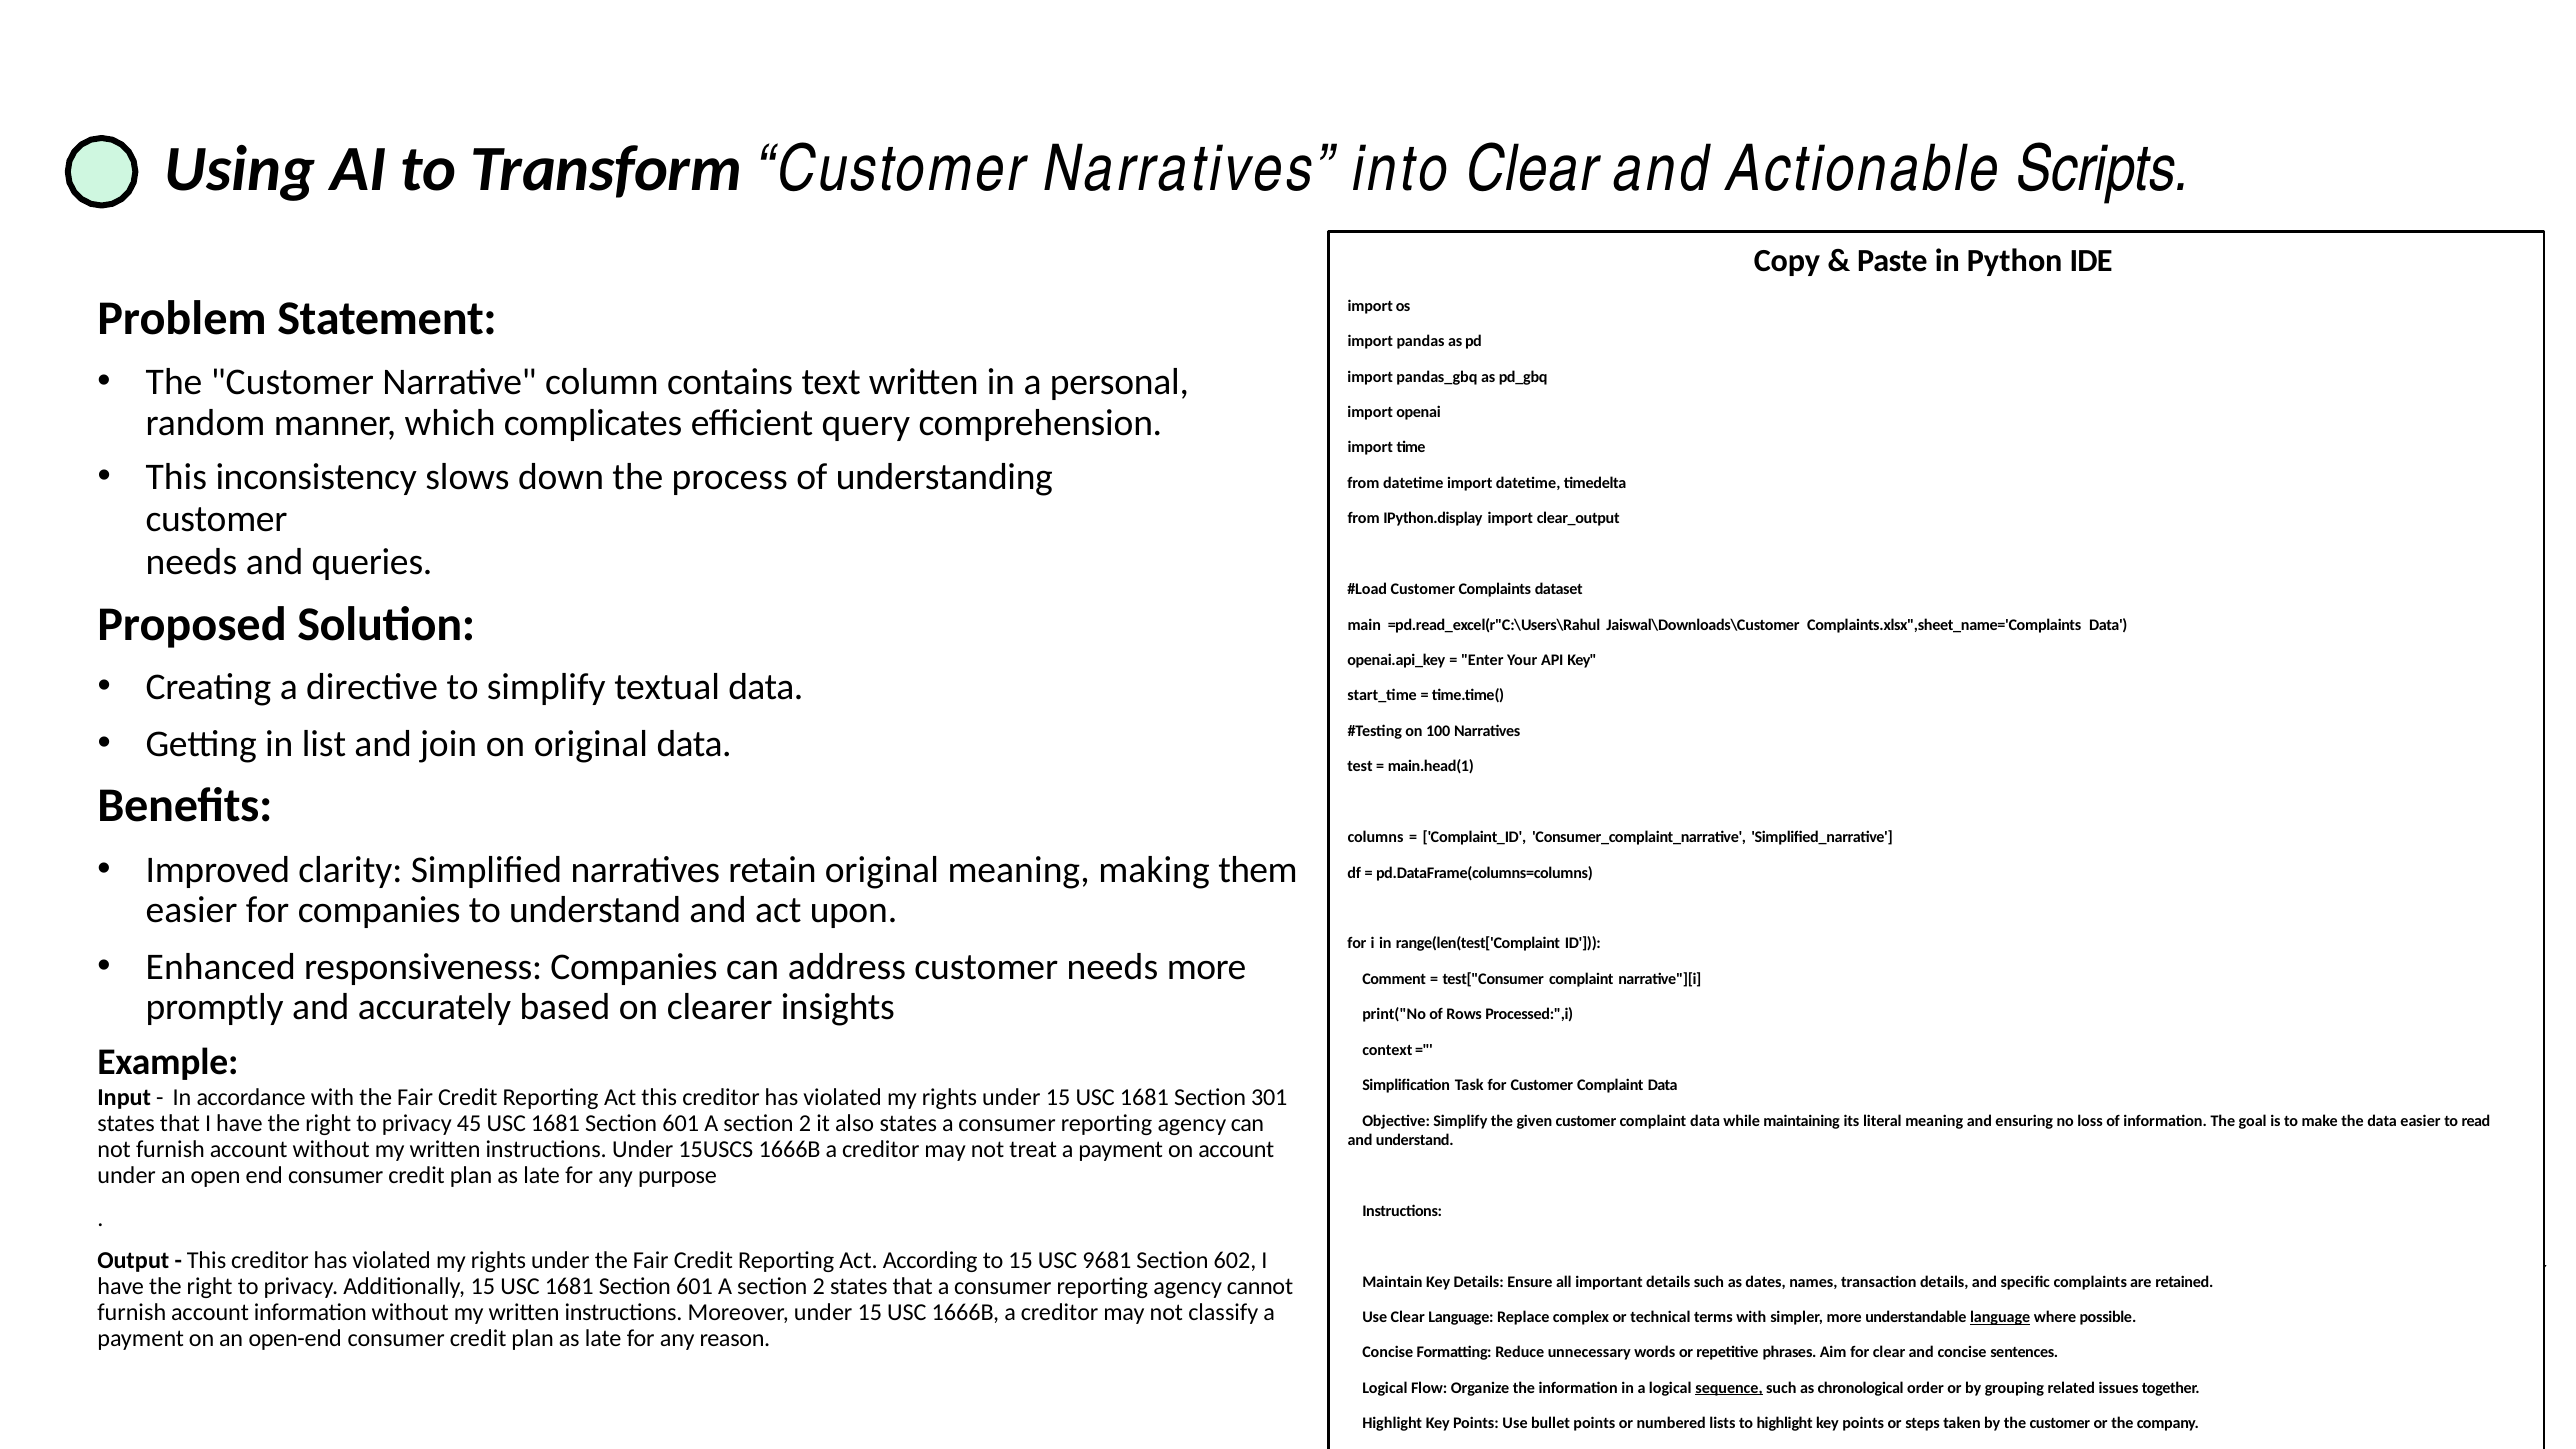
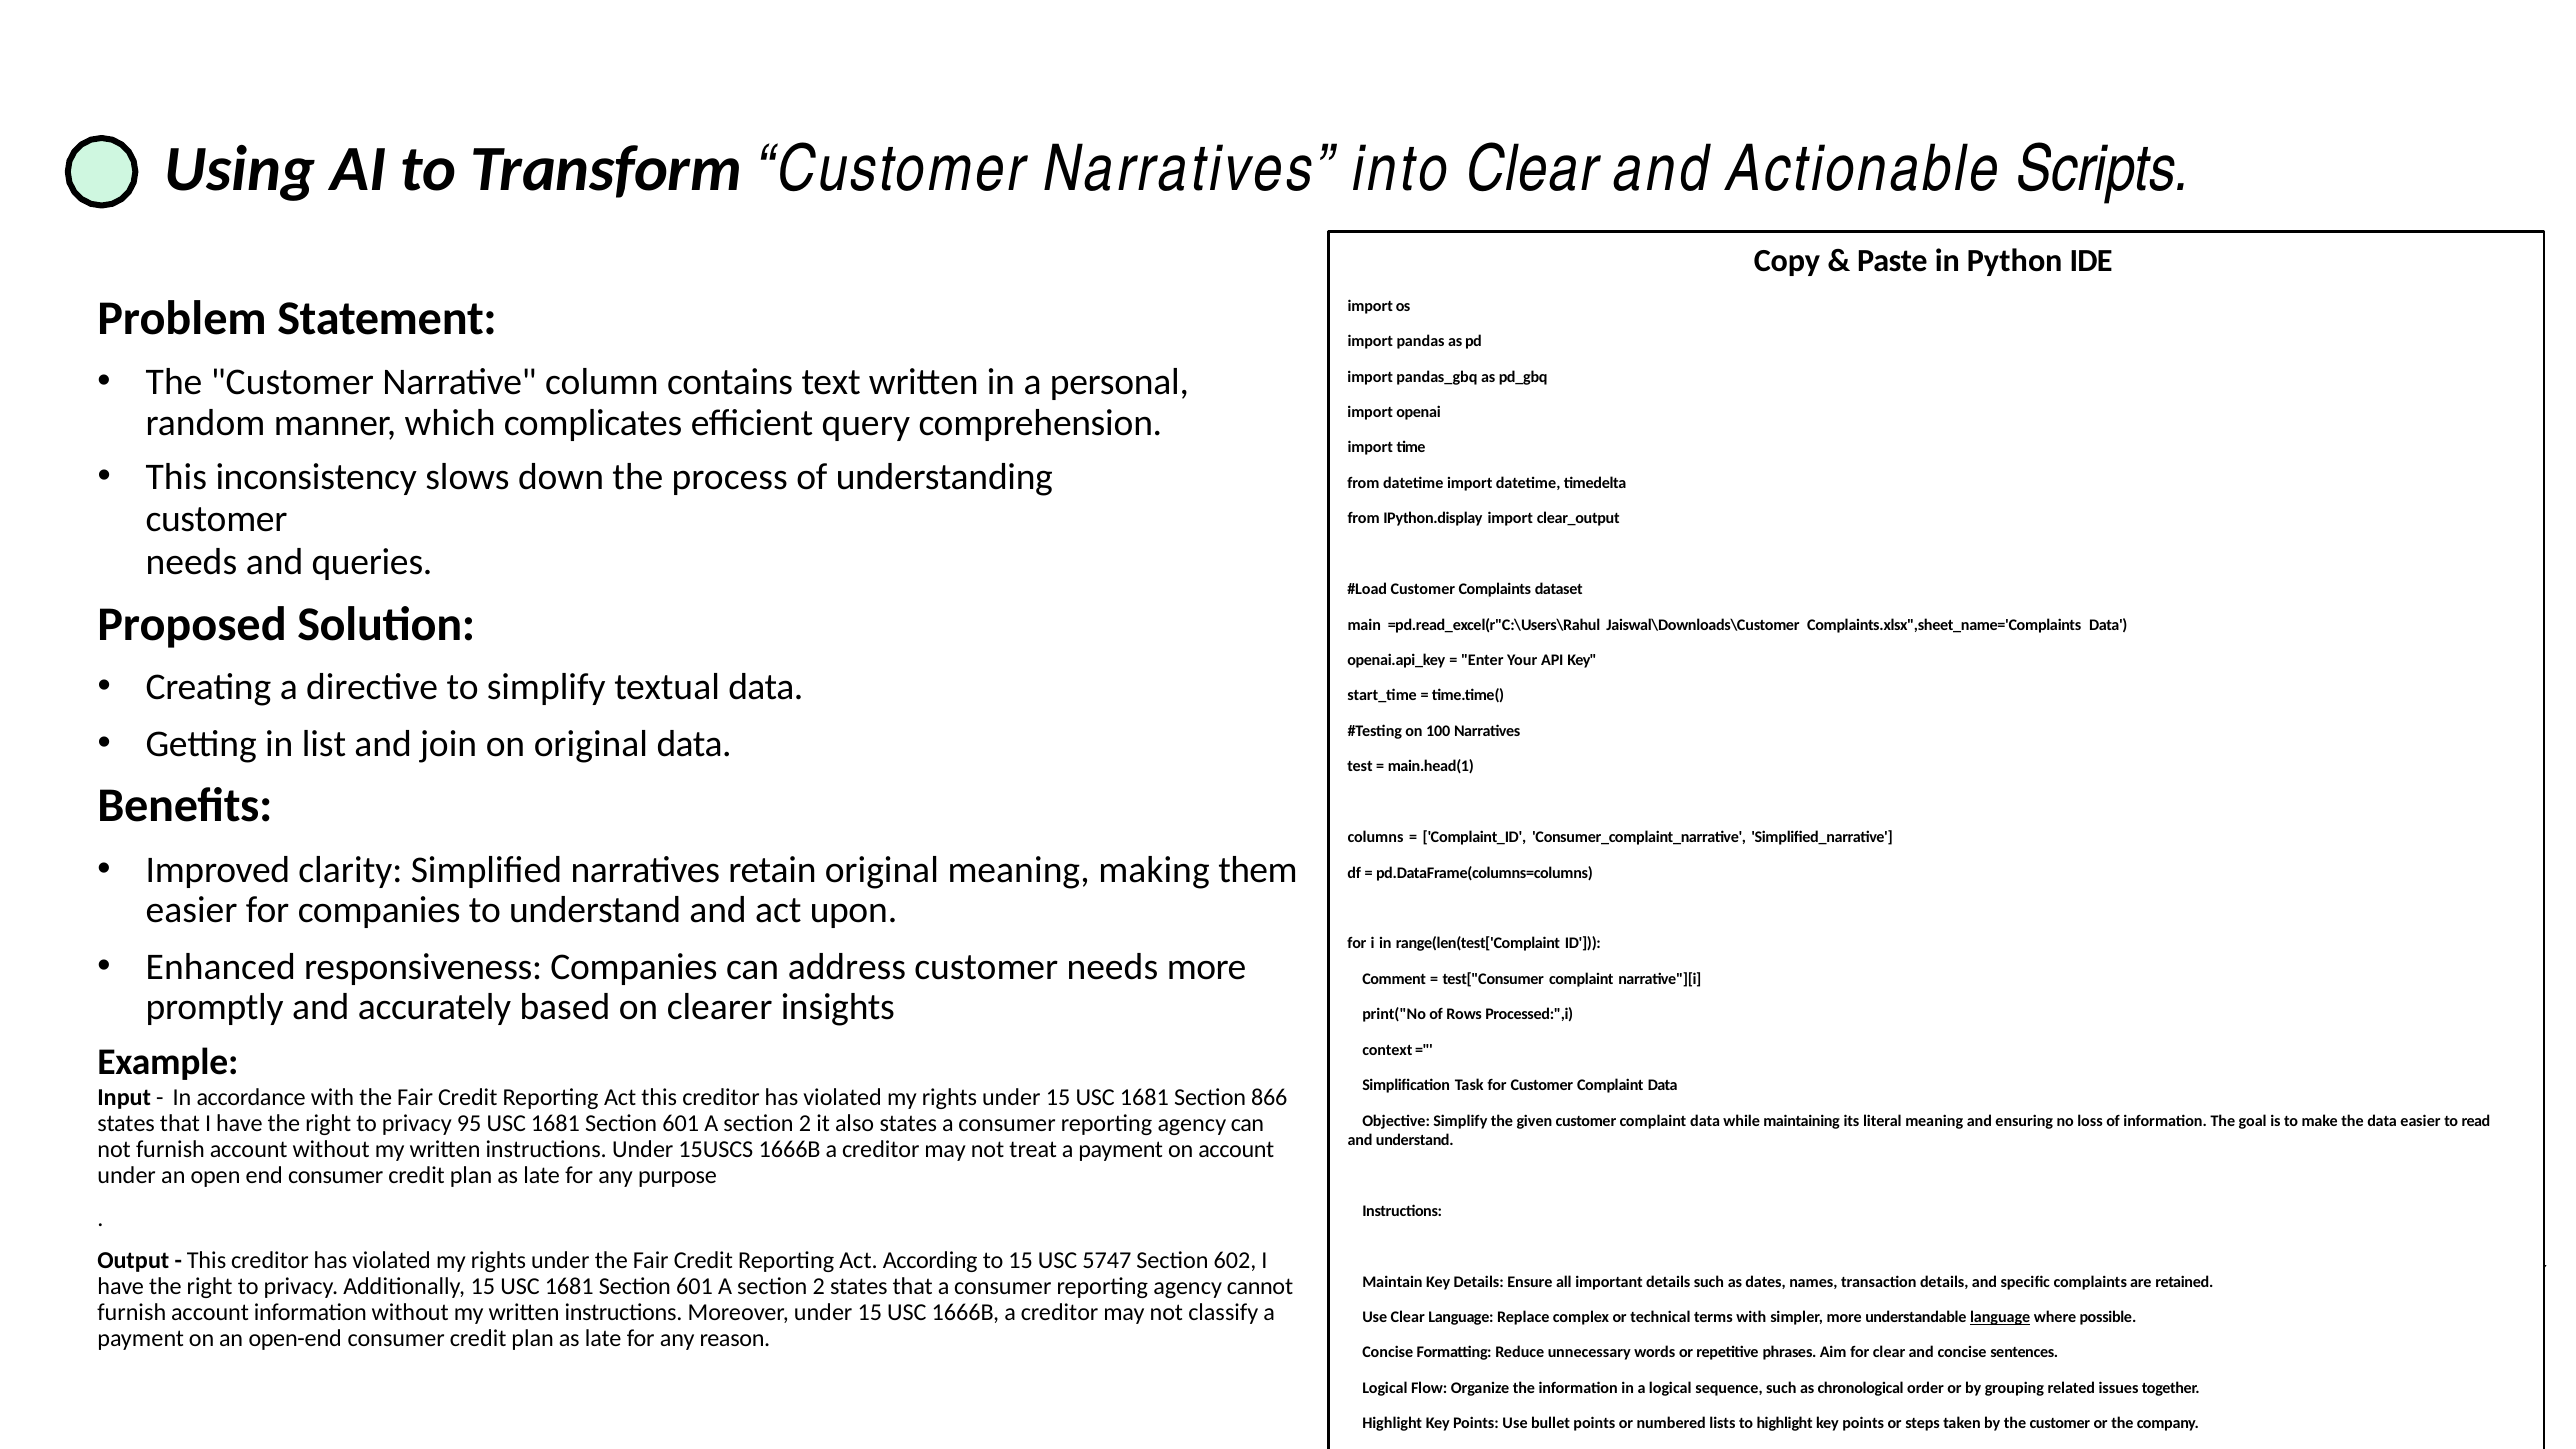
301: 301 -> 866 (1269, 1098)
45: 45 -> 95 (469, 1124)
9681: 9681 -> 5747 (1107, 1261)
sequence underline: present -> none (1729, 1388)
